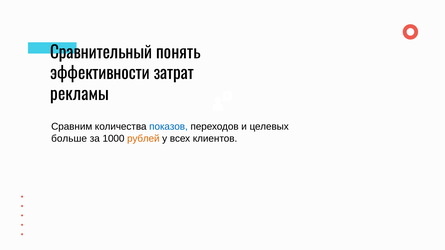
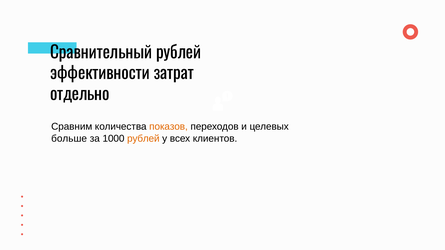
Сравнительный понять: понять -> рублей (179, 53)
рекламы: рекламы -> отдельно (80, 94)
показов colour: blue -> orange (169, 127)
